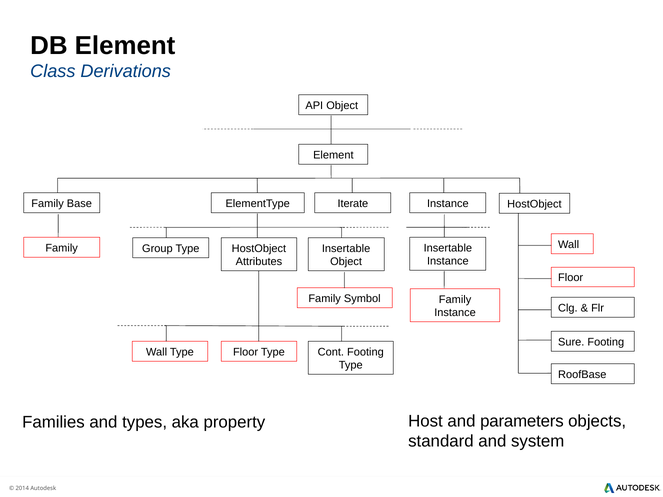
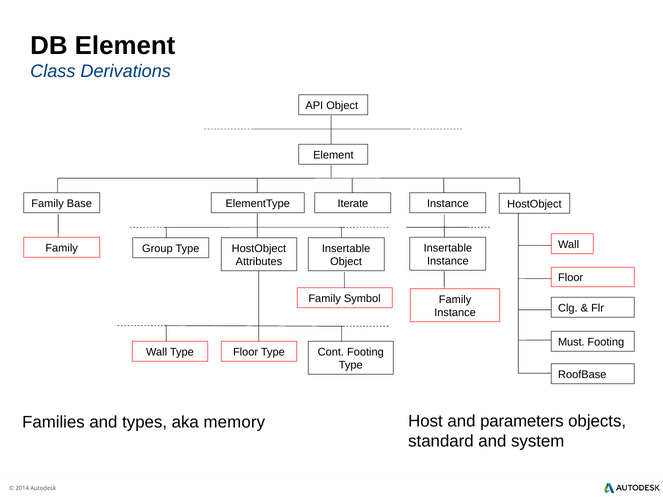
Sure: Sure -> Must (571, 342)
property: property -> memory (234, 422)
